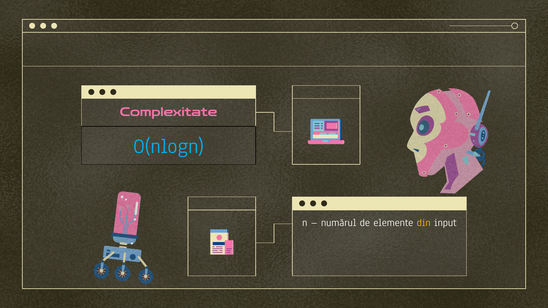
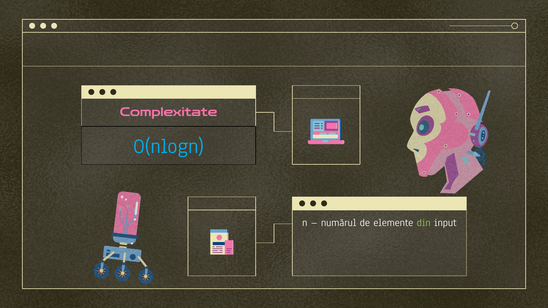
din colour: yellow -> light green (424, 223)
